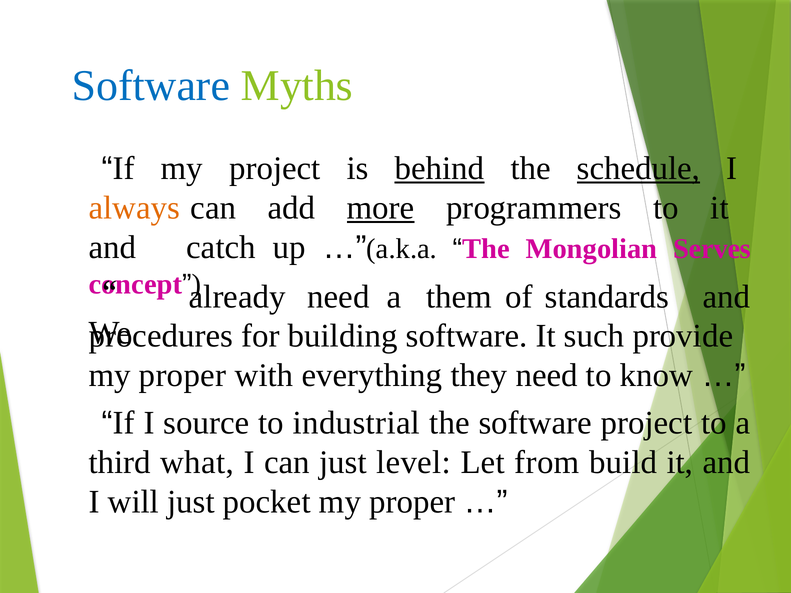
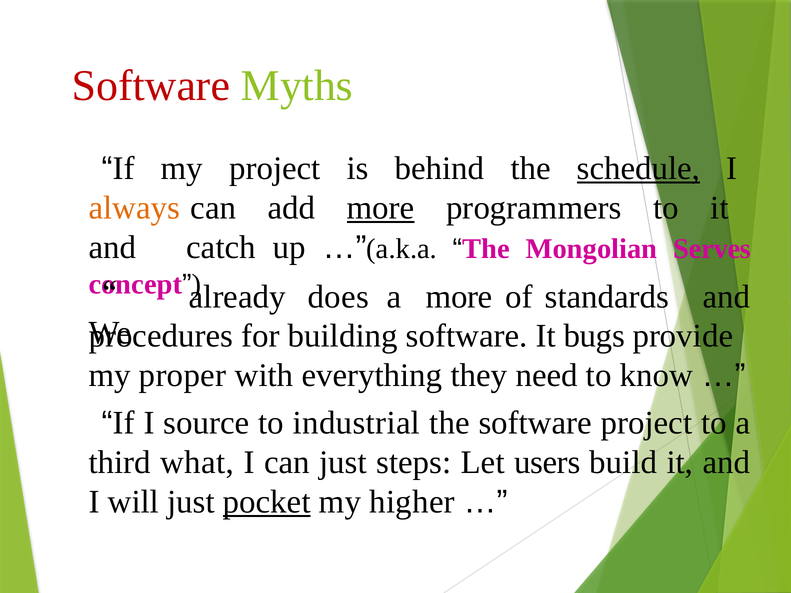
Software colour: blue -> red (151, 86)
behind underline: present -> none (440, 169)
already need: need -> does (338, 297)
a them: them -> more (459, 297)
such: such -> bugs (594, 336)
level: level -> steps (414, 463)
from: from -> users (547, 463)
pocket underline: none -> present (267, 502)
proper: proper -> higher (412, 502)
